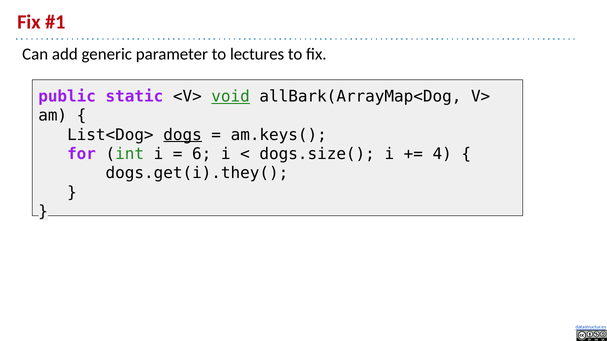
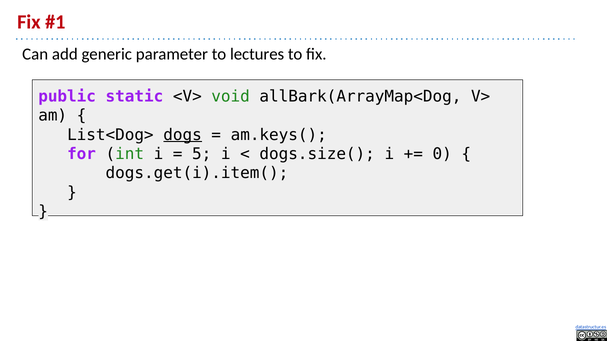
void underline: present -> none (231, 97)
6: 6 -> 5 (202, 154)
4: 4 -> 0 (442, 154)
dogs.get(i).they(: dogs.get(i).they( -> dogs.get(i).item( (197, 173)
